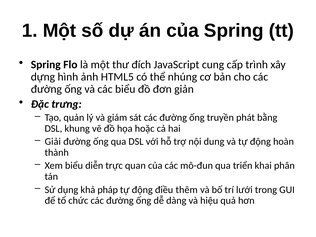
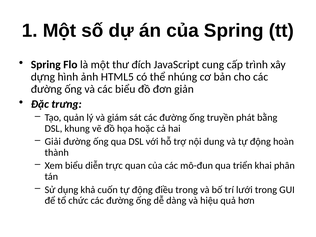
pháp: pháp -> cuốn (108, 190)
điều thêm: thêm -> trong (187, 190)
